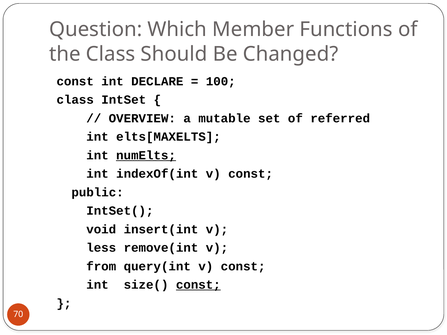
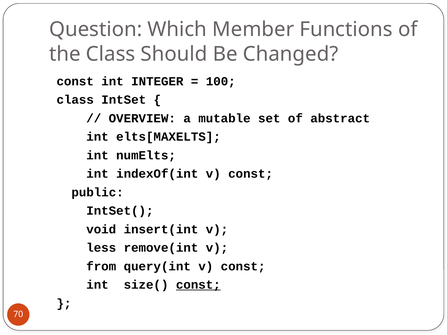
DECLARE: DECLARE -> INTEGER (157, 81)
referred: referred -> abstract (340, 118)
numElts underline: present -> none (146, 155)
